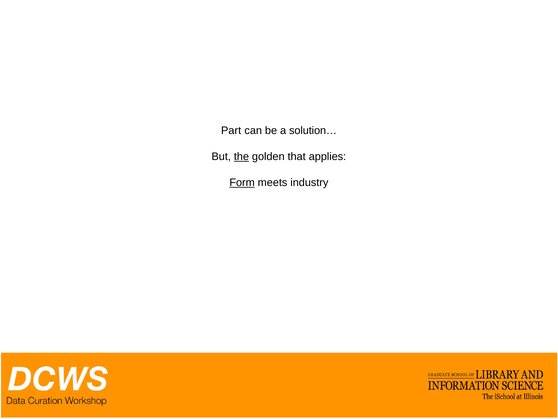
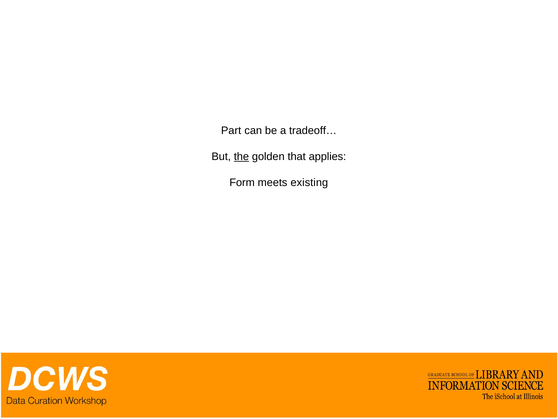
solution…: solution… -> tradeoff… (313, 130)
Form underline: present -> none (242, 182)
industry: industry -> existing (309, 182)
